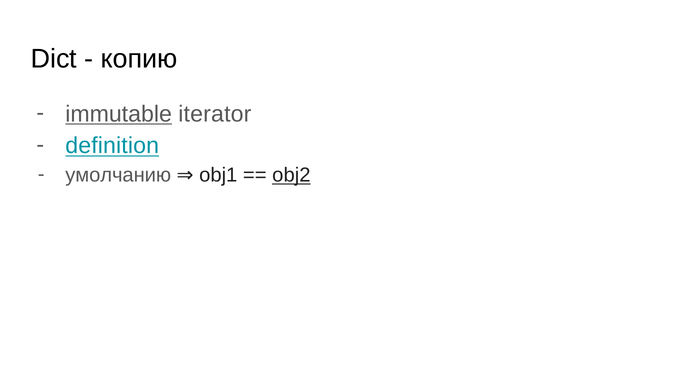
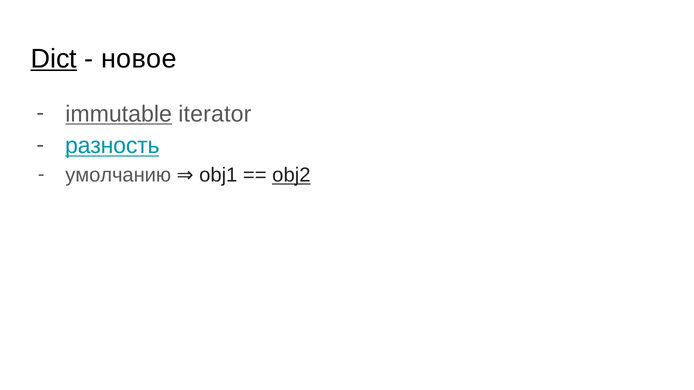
Dict underline: none -> present (54, 59)
копию: копию -> новое (139, 59)
definition: definition -> разность (112, 146)
